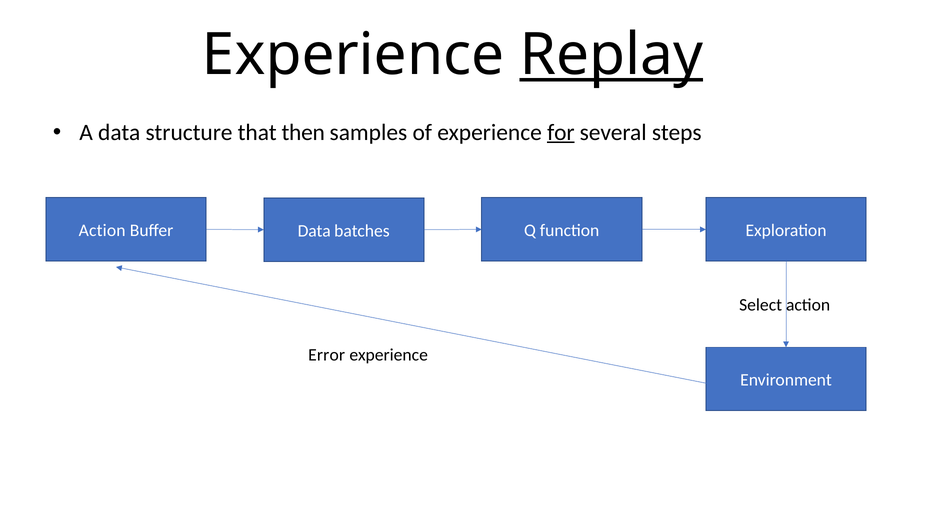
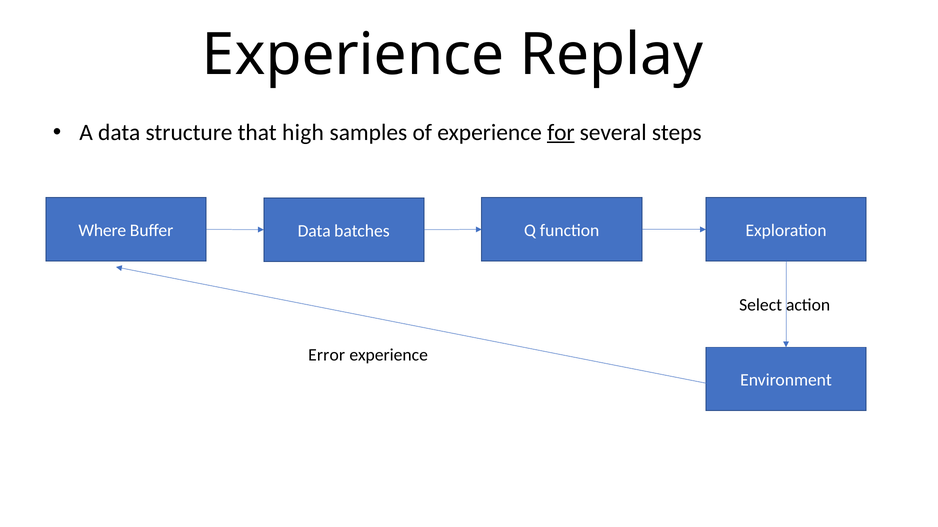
Replay underline: present -> none (611, 55)
then: then -> high (303, 132)
Action: Action -> Where (102, 231)
